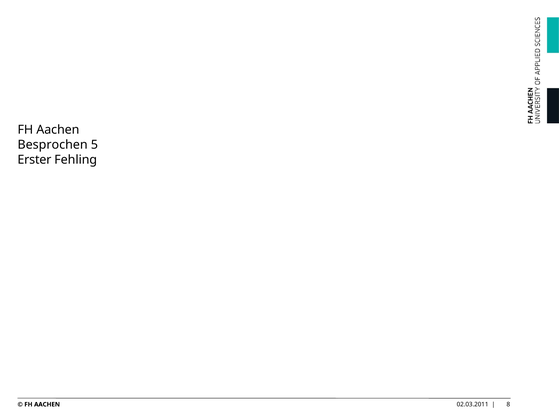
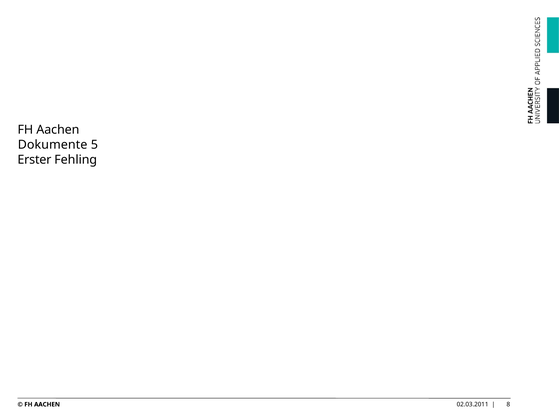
Besprochen: Besprochen -> Dokumente (53, 145)
